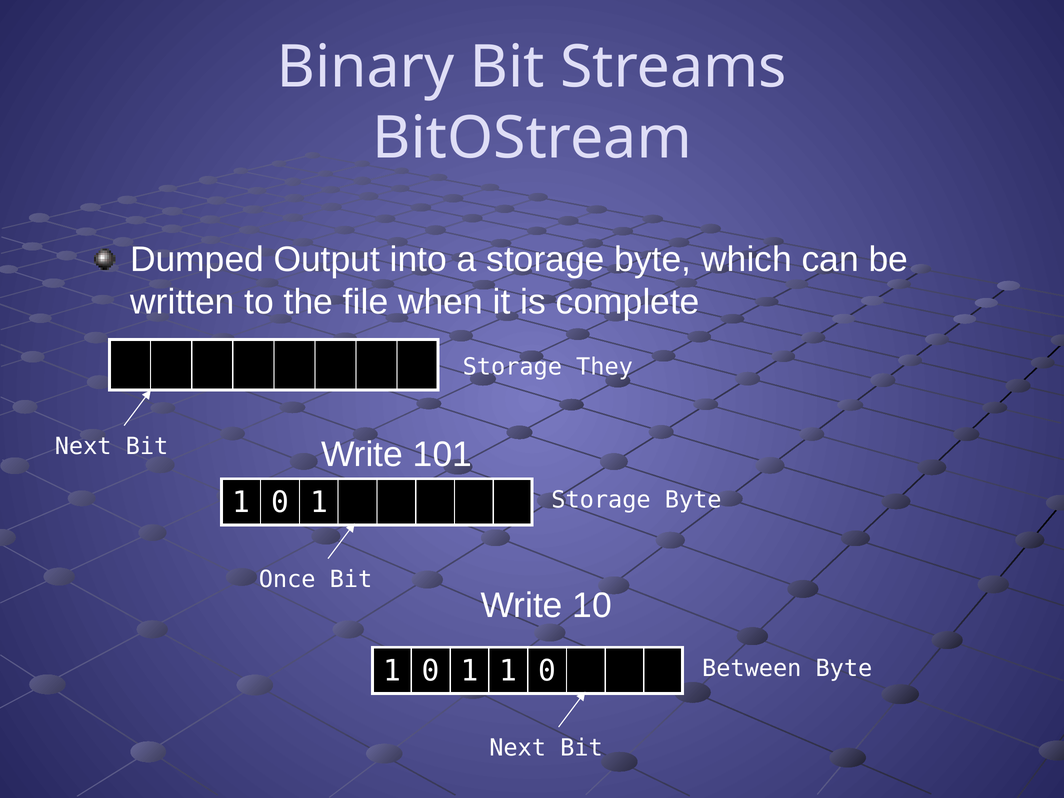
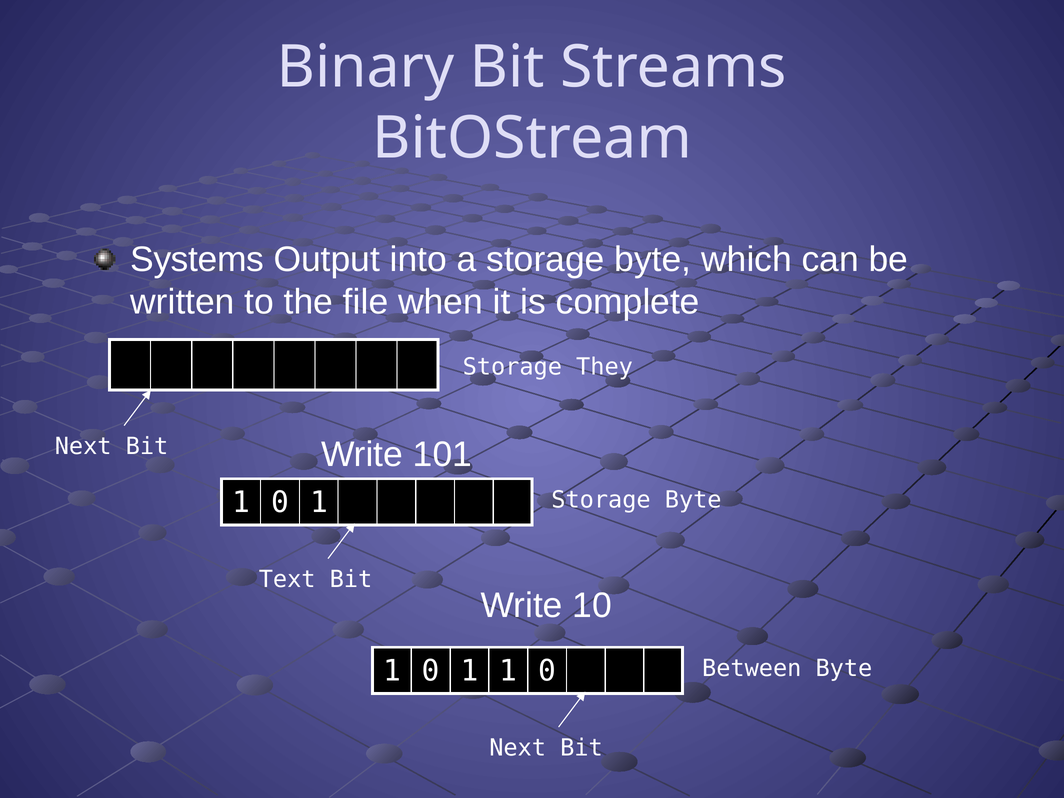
Dumped: Dumped -> Systems (197, 260)
Once: Once -> Text (287, 580)
